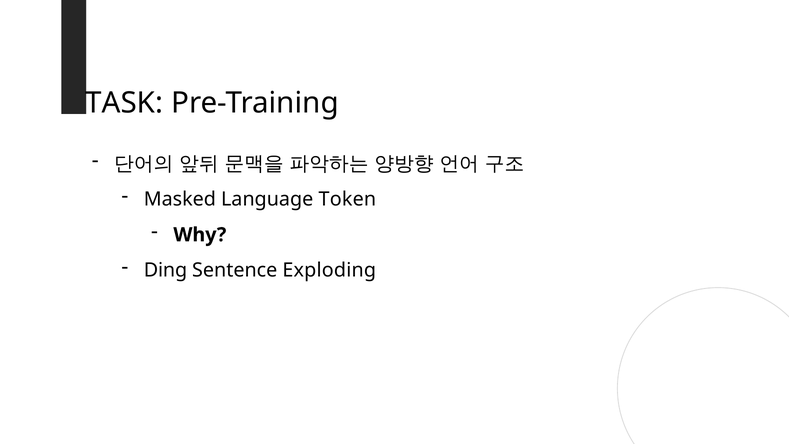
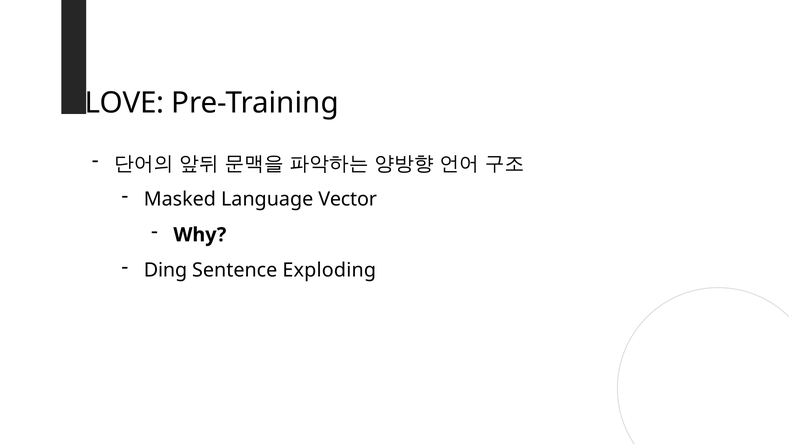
TASK: TASK -> LOVE (124, 103)
Token: Token -> Vector (348, 199)
